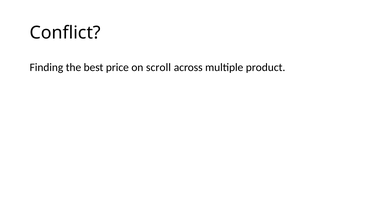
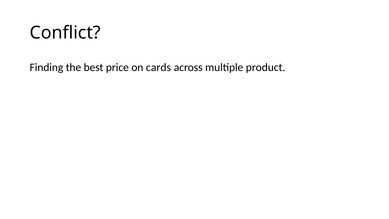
scroll: scroll -> cards (158, 67)
